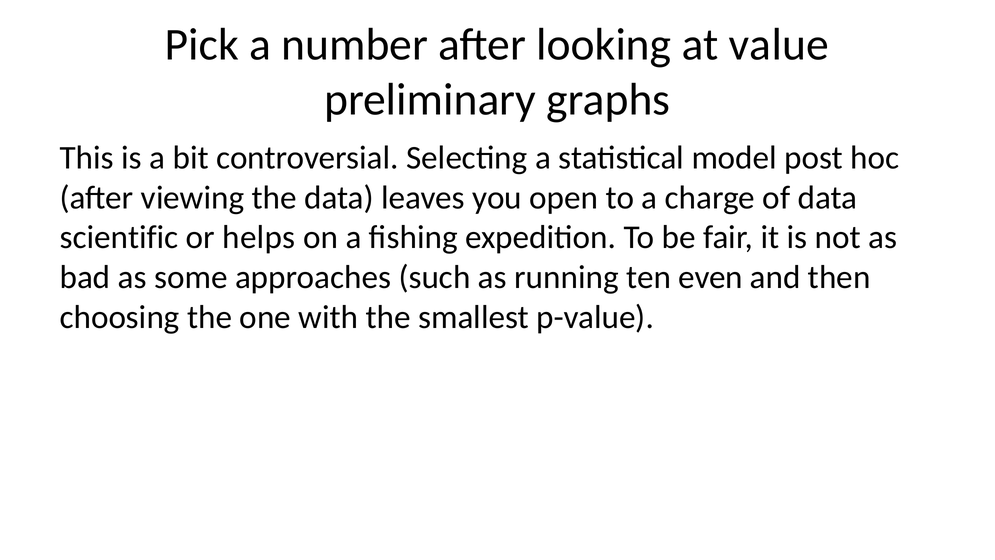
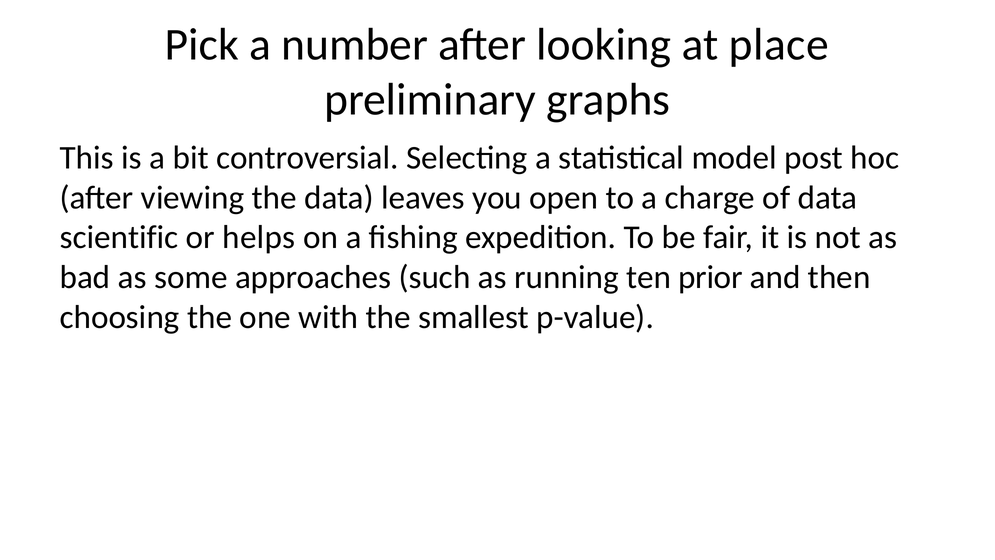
value: value -> place (779, 45)
even: even -> prior (711, 277)
